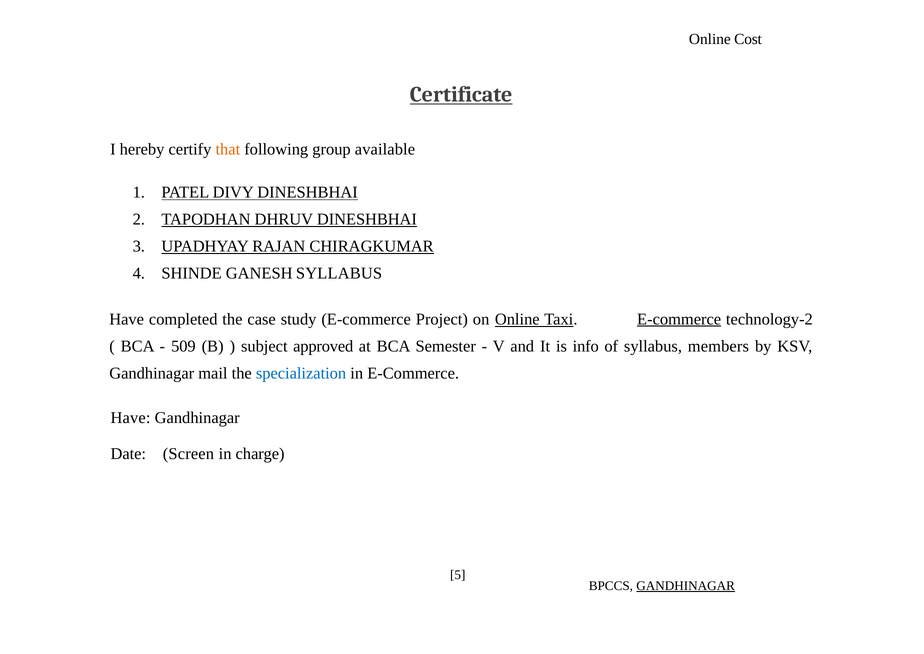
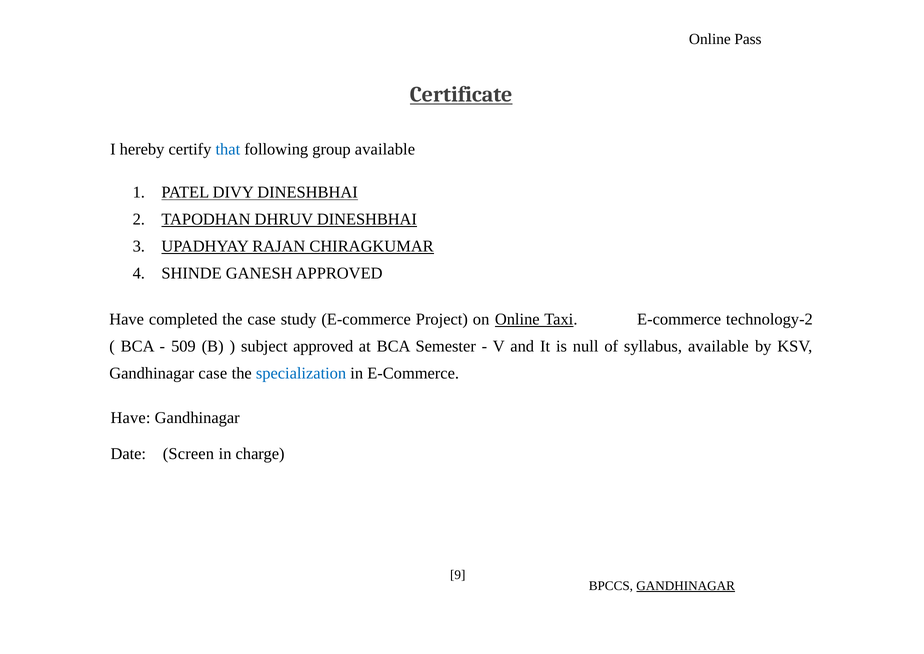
Cost: Cost -> Pass (748, 39)
that colour: orange -> blue (228, 149)
GANESH SYLLABUS: SYLLABUS -> APPROVED (339, 273)
E-commerce underline: present -> none (679, 319)
info: info -> null (586, 346)
syllabus members: members -> available (718, 346)
Gandhinagar mail: mail -> case (213, 373)
5: 5 -> 9 (458, 574)
